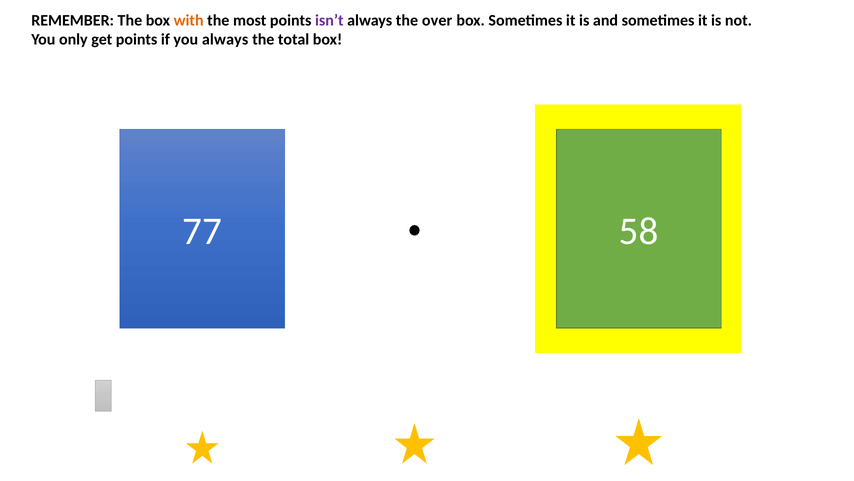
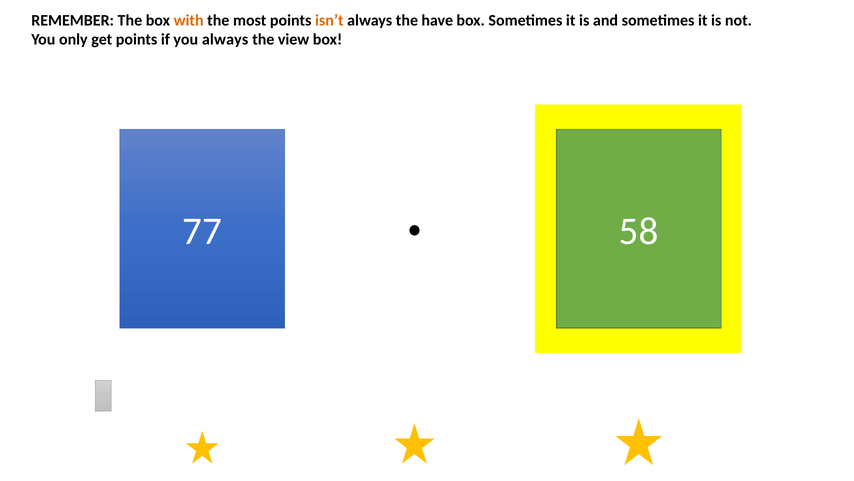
isn’t colour: purple -> orange (329, 20)
over: over -> have (437, 20)
total: total -> view (294, 39)
